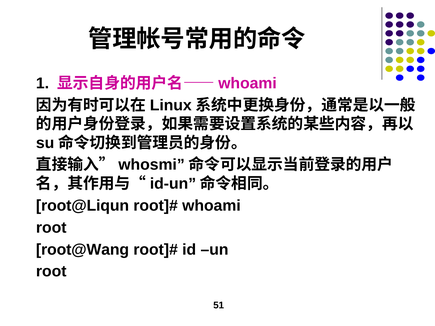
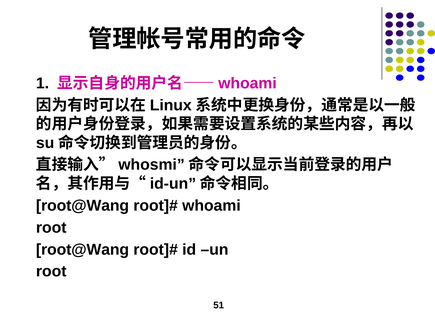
root@Liqun: root@Liqun -> root@Wang (83, 206)
